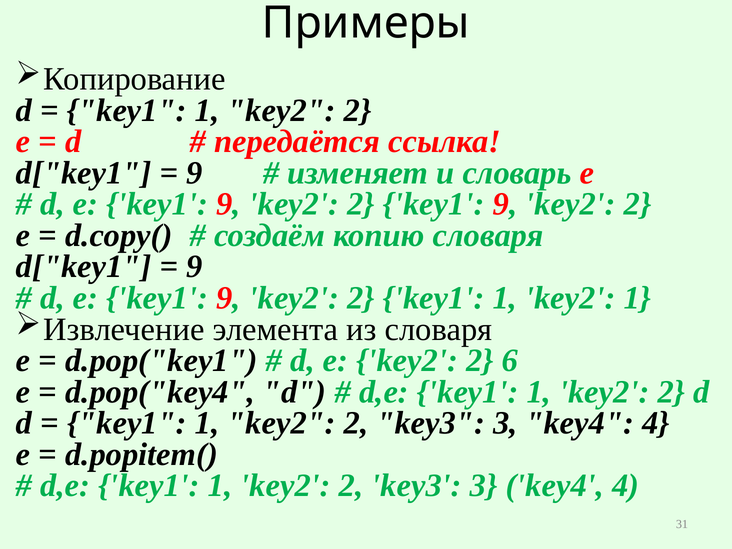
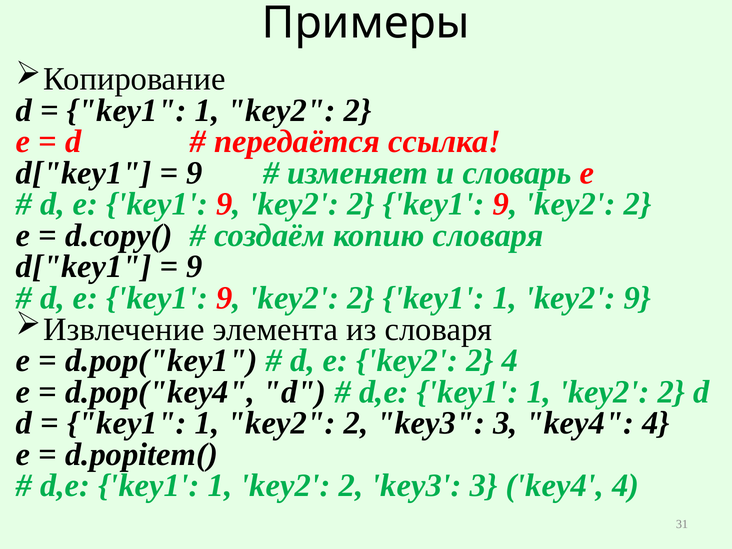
key2 1: 1 -> 9 (637, 298)
2 6: 6 -> 4 (510, 361)
